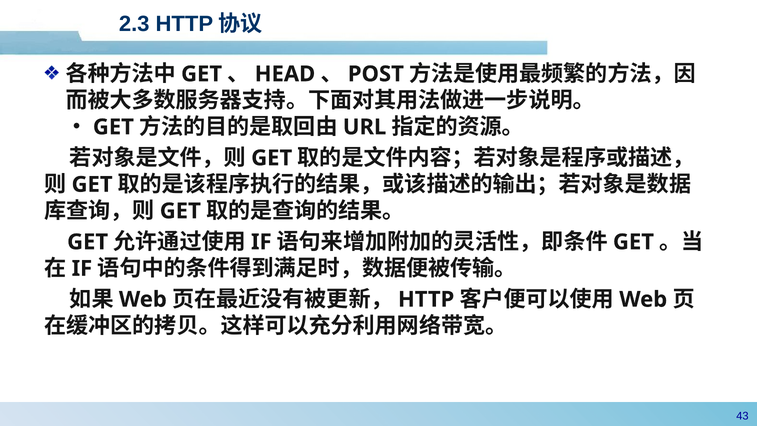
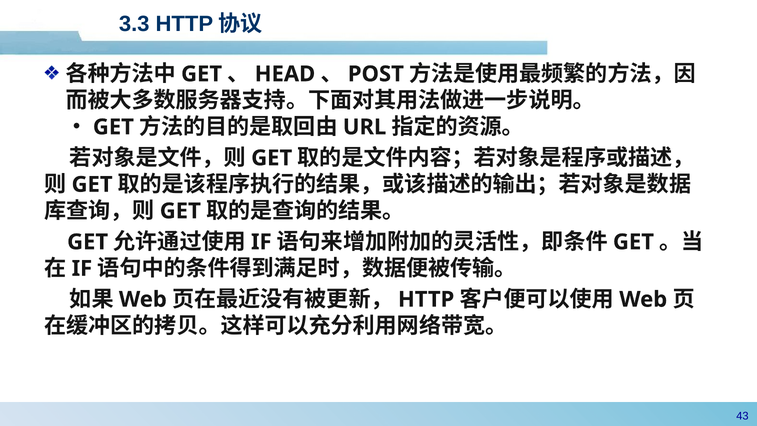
2.3: 2.3 -> 3.3 (134, 24)
